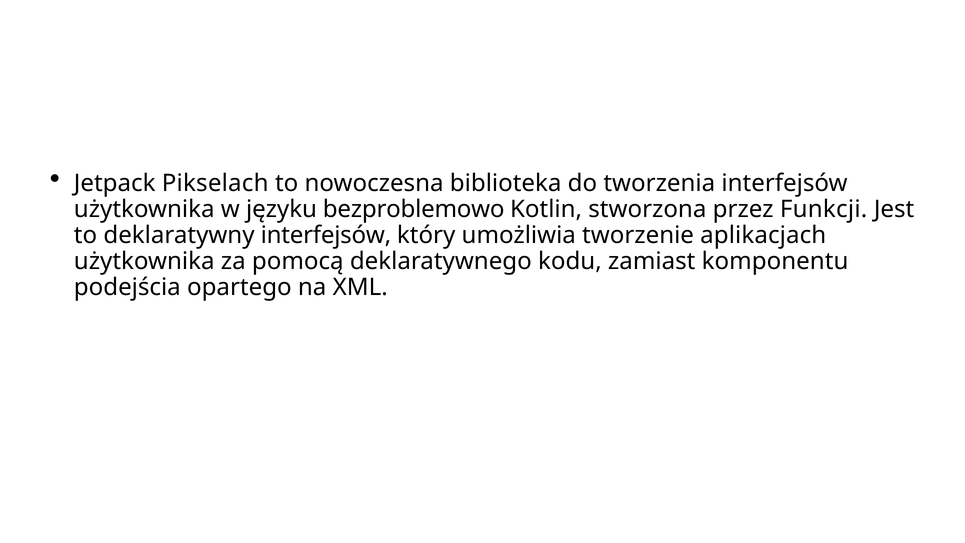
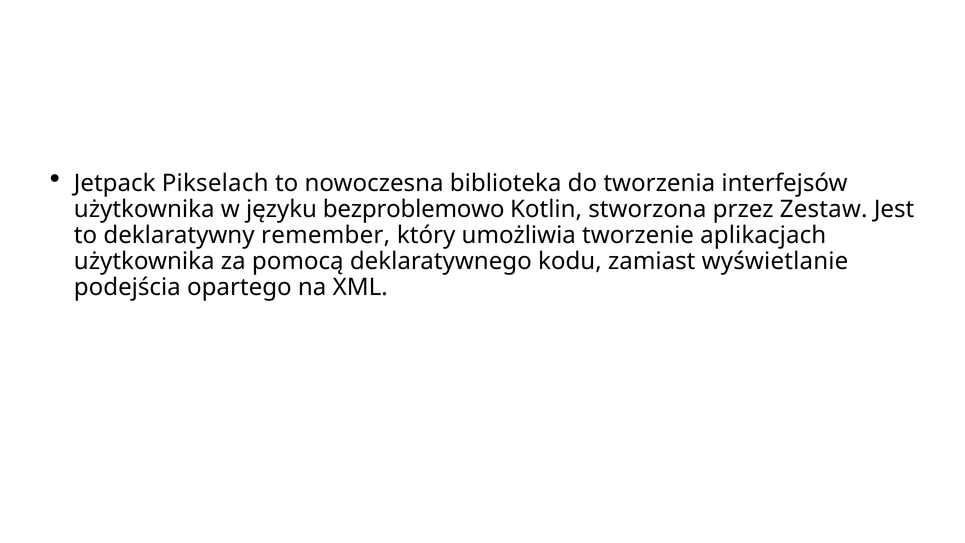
Funkcji: Funkcji -> Zestaw (824, 209)
deklaratywny interfejsów: interfejsów -> remember (326, 235)
komponentu: komponentu -> wyświetlanie (775, 261)
